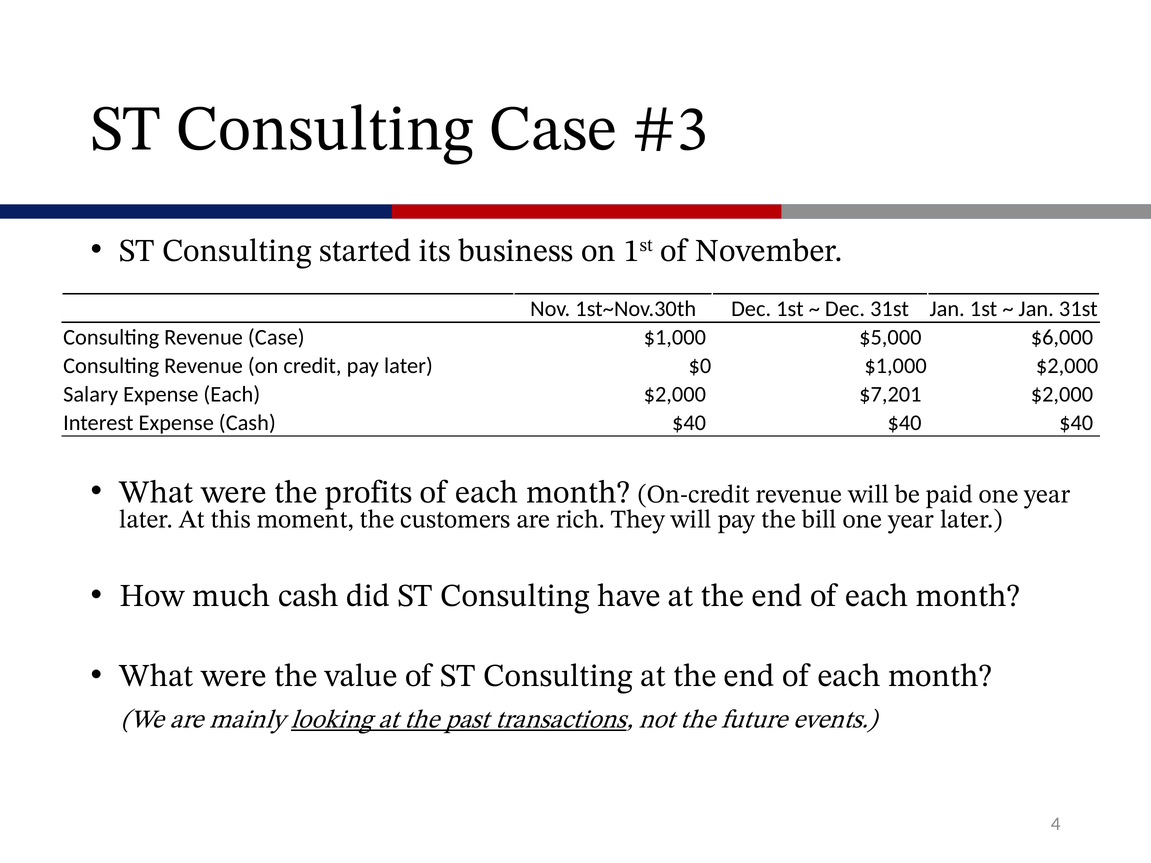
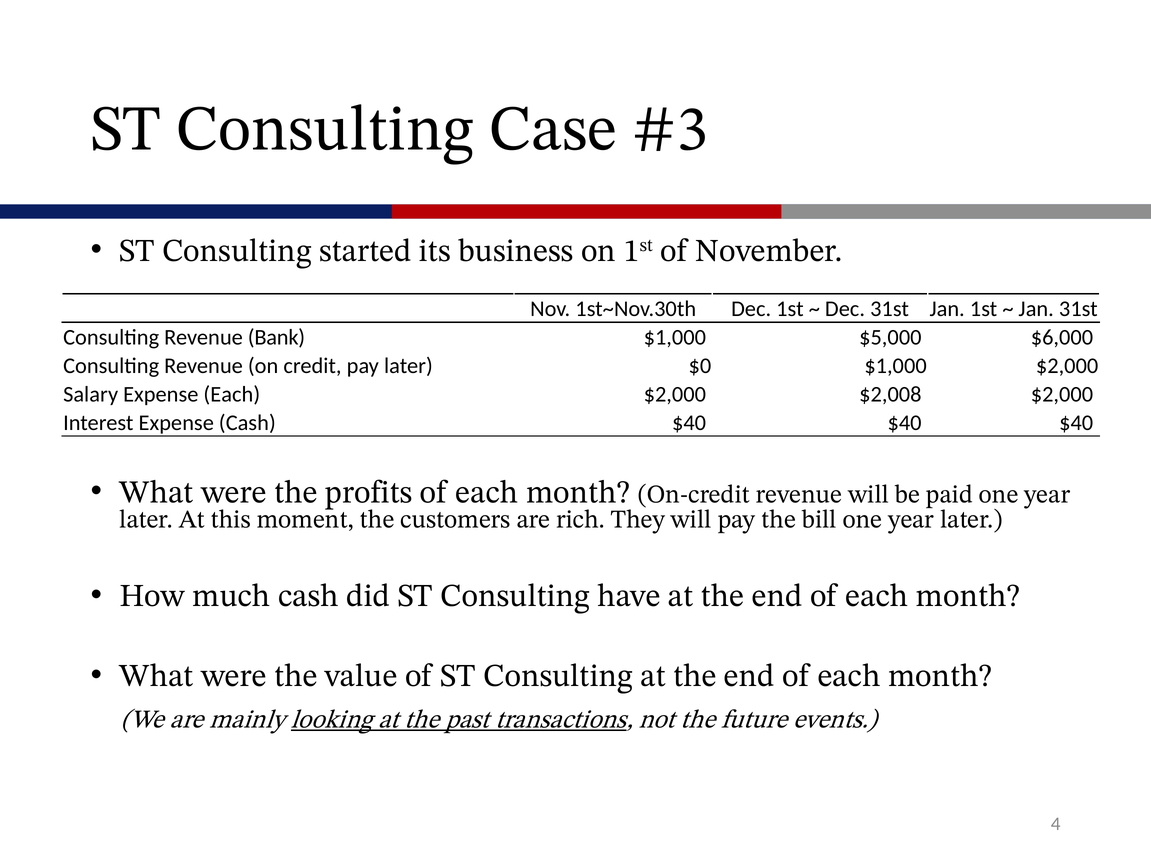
Revenue Case: Case -> Bank (276, 337)
$7,201: $7,201 -> $2,008 (890, 394)
